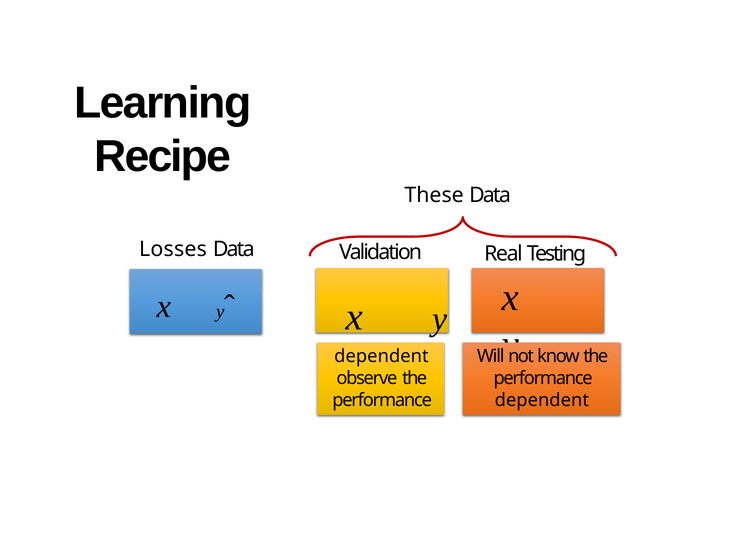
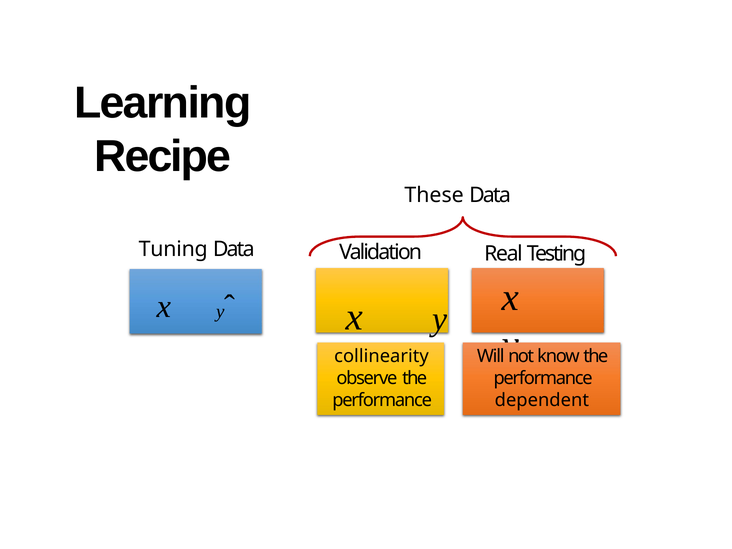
Losses: Losses -> Tuning (173, 249)
dependent: dependent -> collinearity (381, 356)
